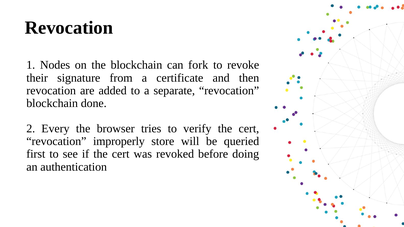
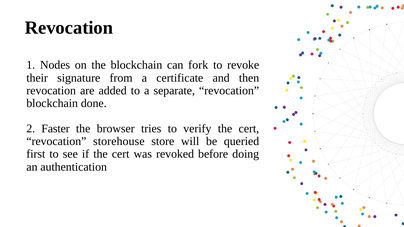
Every: Every -> Faster (56, 129)
improperly: improperly -> storehouse (119, 142)
